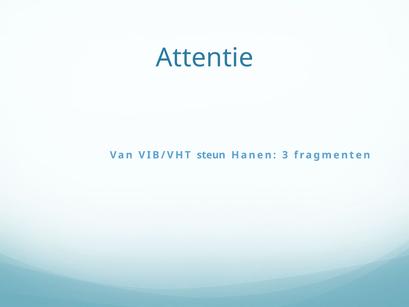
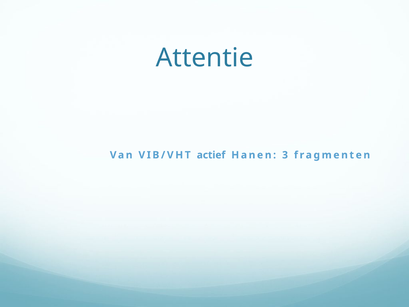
steun: steun -> actief (211, 155)
